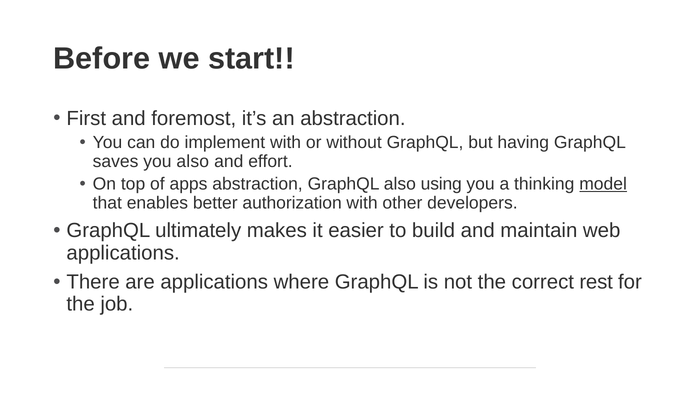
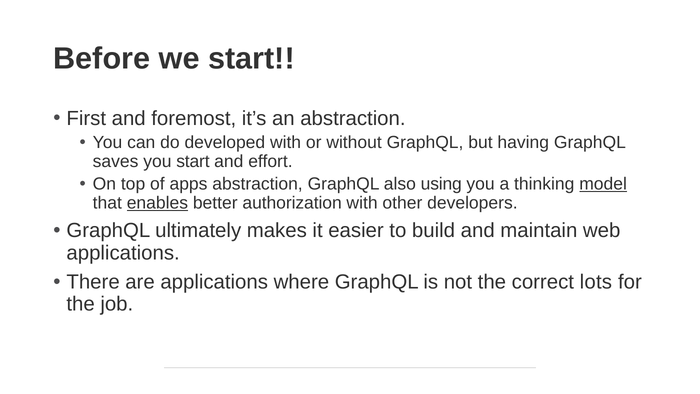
implement: implement -> developed (225, 142)
you also: also -> start (193, 161)
enables underline: none -> present (157, 203)
rest: rest -> lots (596, 282)
